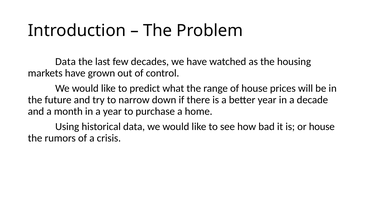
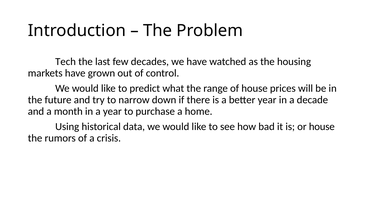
Data: Data -> Tech (66, 62)
